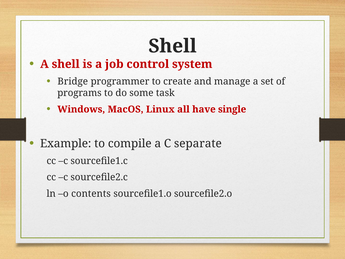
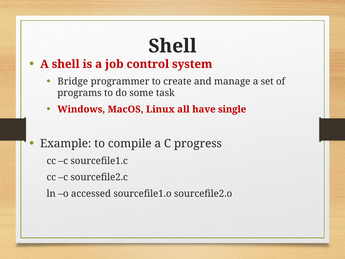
separate: separate -> progress (198, 143)
contents: contents -> accessed (91, 193)
